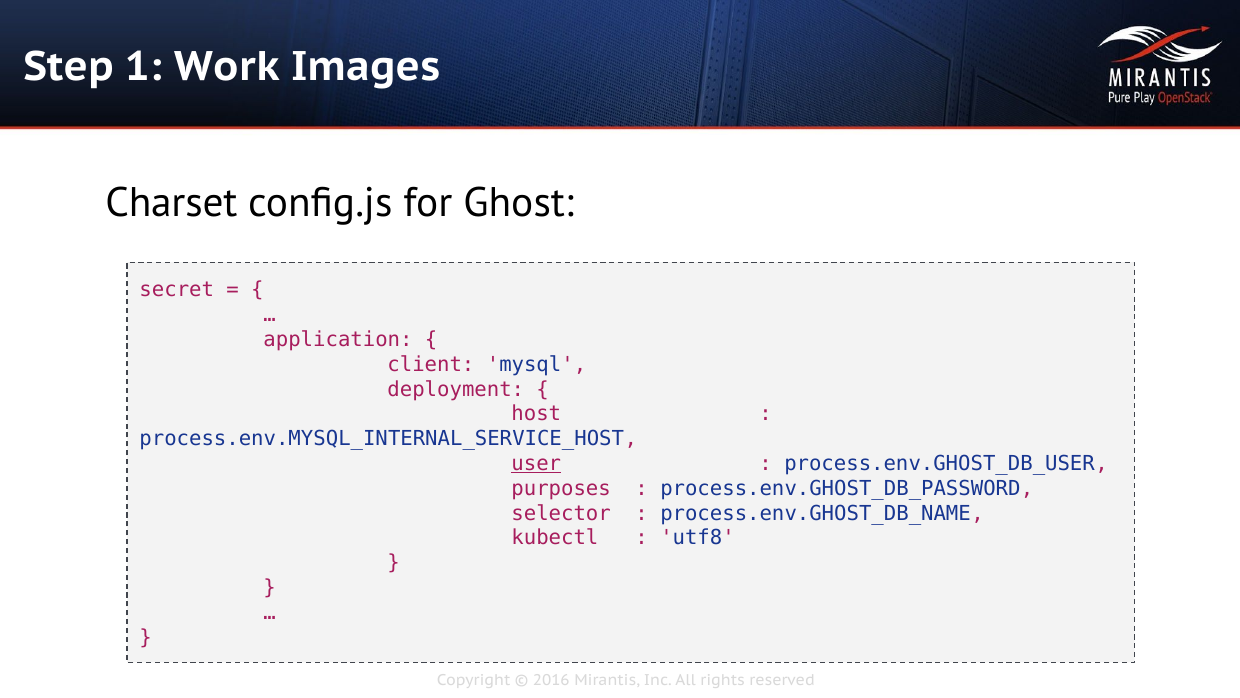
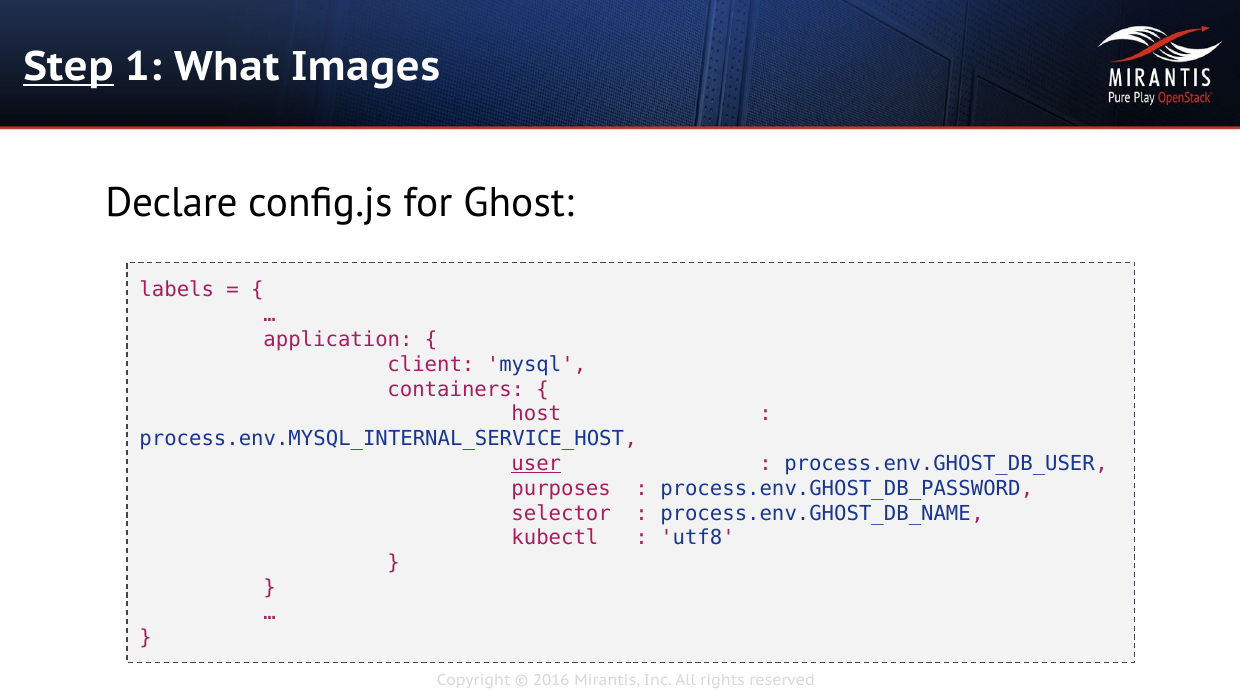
Step underline: none -> present (69, 67)
Work: Work -> What (227, 67)
Charset: Charset -> Declare (171, 203)
secret: secret -> labels (177, 290)
deployment: deployment -> containers (456, 389)
